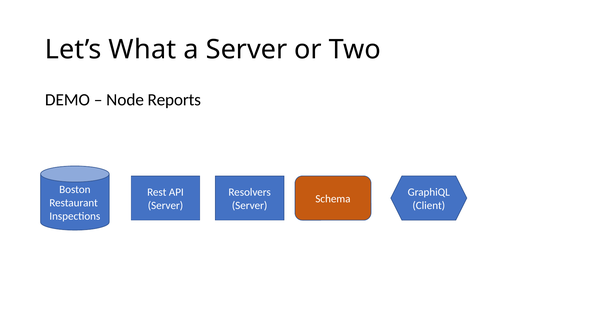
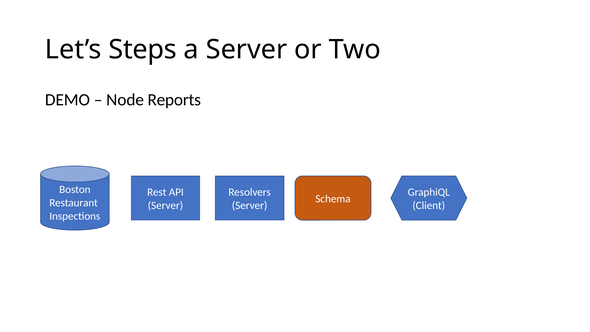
What: What -> Steps (143, 50)
